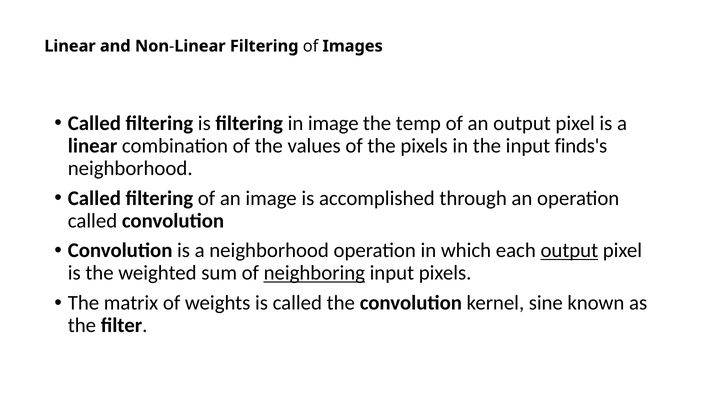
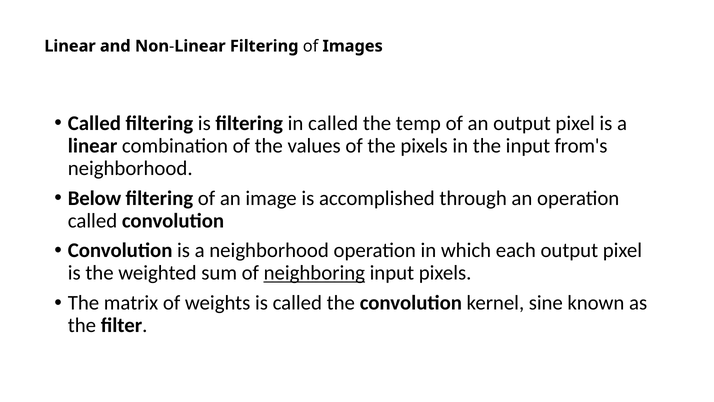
in image: image -> called (333, 123)
finds's: finds's -> from's (581, 146)
Called: Called -> Below (94, 198)
output underline: present -> none (569, 250)
